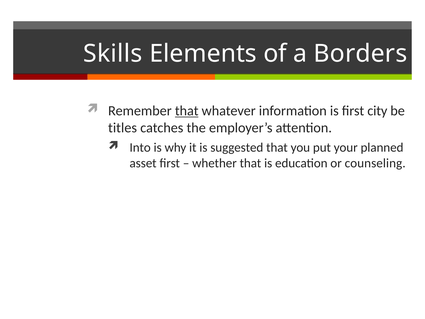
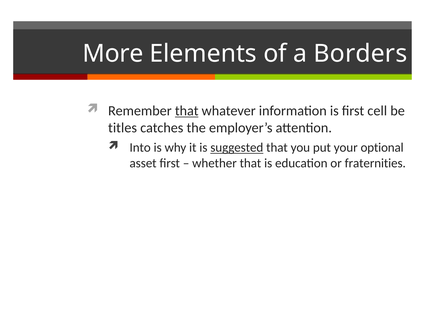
Skills: Skills -> More (113, 54)
city: city -> cell (377, 111)
suggested underline: none -> present (237, 148)
planned: planned -> optional (382, 148)
counseling: counseling -> fraternities (375, 163)
